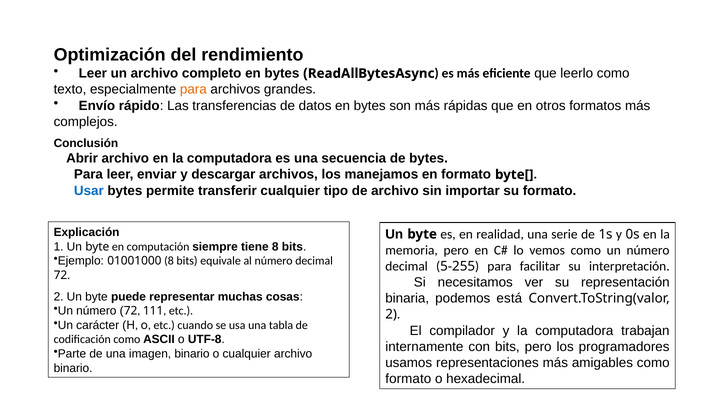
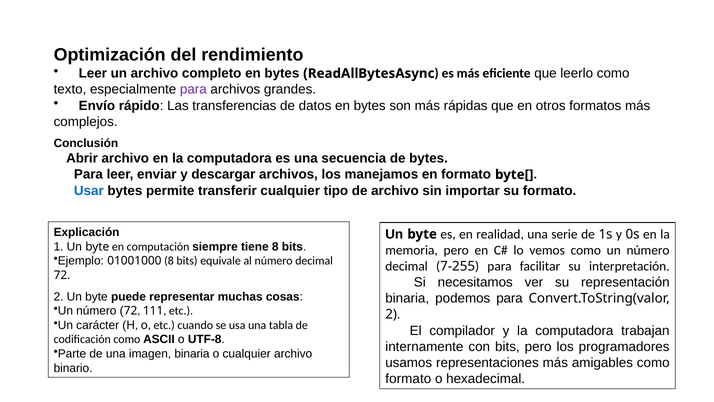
para colour: orange -> purple (193, 89)
5-255: 5-255 -> 7-255 (458, 266)
podemos está: está -> para (509, 298)
imagen binario: binario -> binaria (192, 353)
